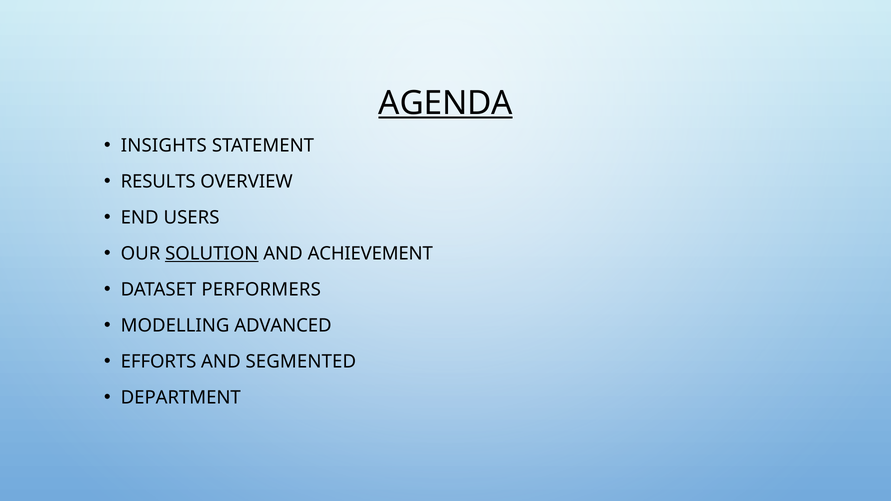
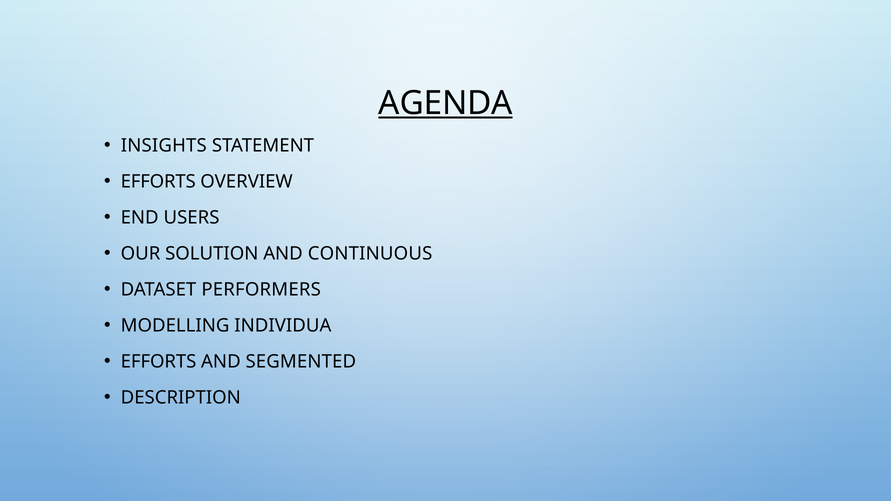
RESULTS: RESULTS -> EFFORTS (158, 182)
SOLUTION underline: present -> none (212, 254)
ACHIEVEMENT: ACHIEVEMENT -> CONTINUOUS (370, 254)
ADVANCED: ADVANCED -> INDIVIDUA (283, 326)
DEPARTMENT: DEPARTMENT -> DESCRIPTION (181, 398)
